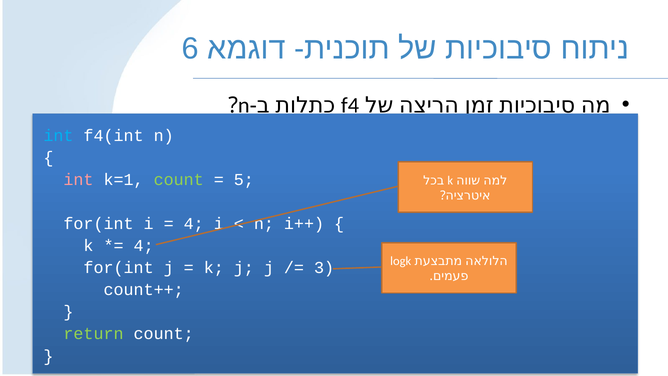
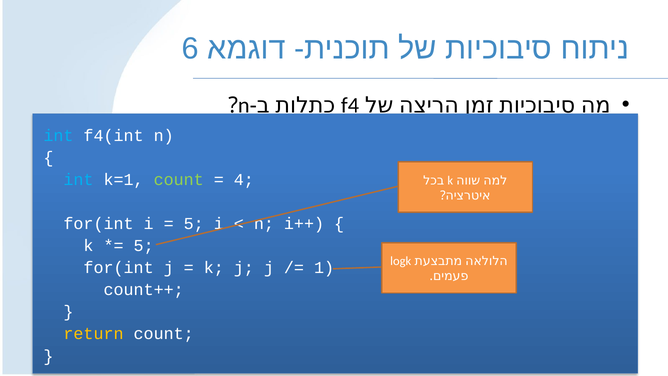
int colour: pink -> light blue (78, 180)
5: 5 -> 4 (244, 180)
4: 4 -> 5 (194, 224)
4: 4 -> 5 (144, 246)
3: 3 -> 1 (324, 268)
return colour: light green -> yellow (94, 334)
